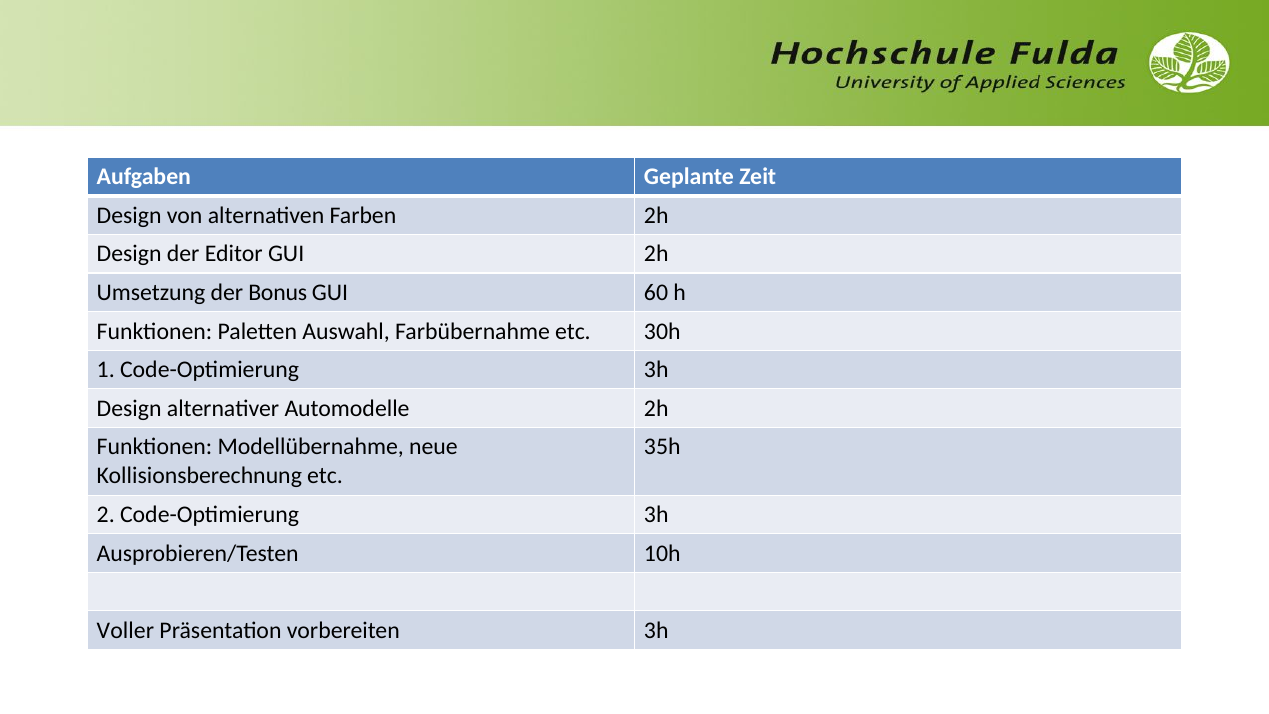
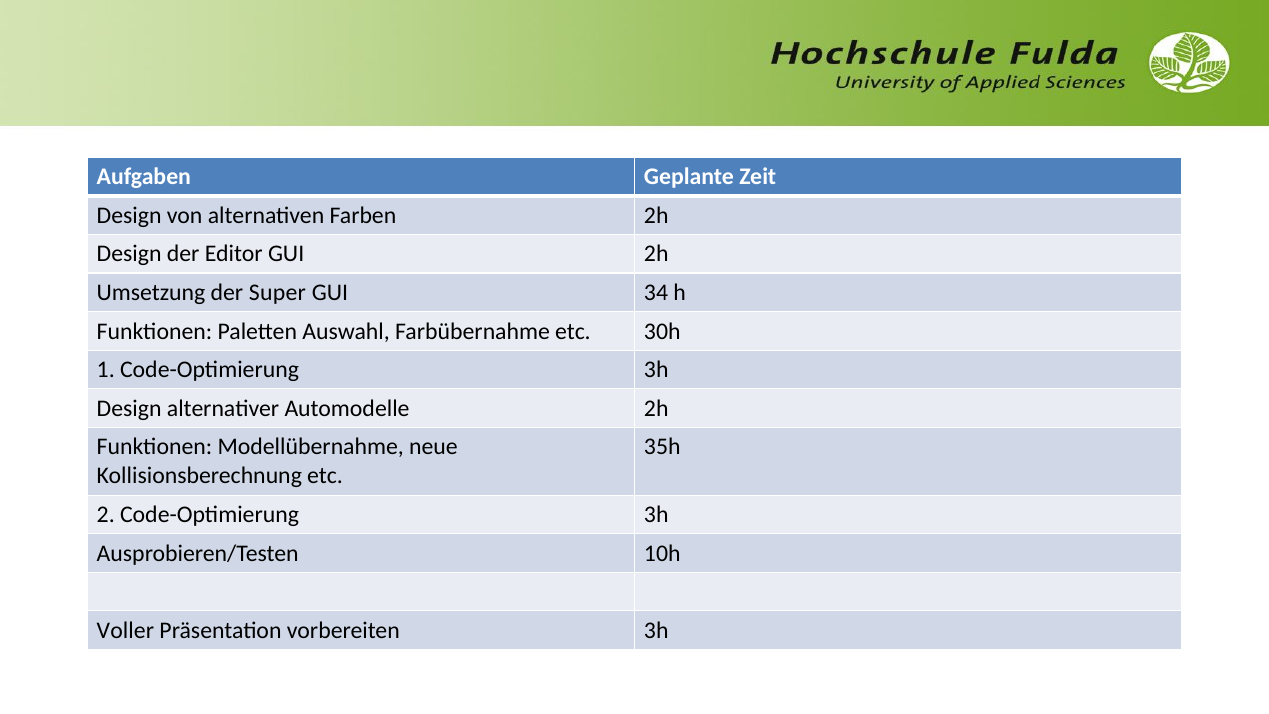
Umsetzung der Bonus: Bonus -> Super (277, 293)
60: 60 -> 34 (656, 293)
